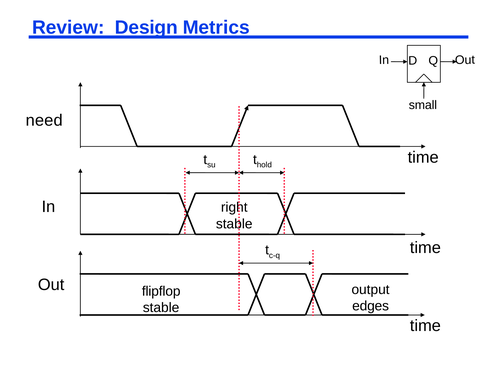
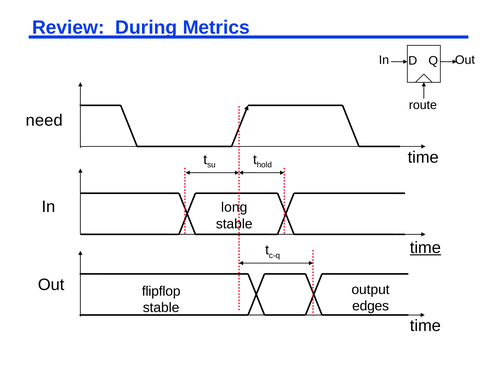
Design: Design -> During (146, 28)
small: small -> route (423, 105)
right: right -> long (234, 207)
time underline: none -> present (425, 248)
